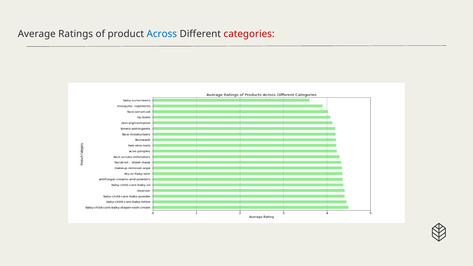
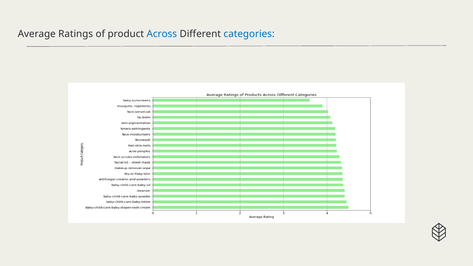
categories colour: red -> blue (249, 34)
